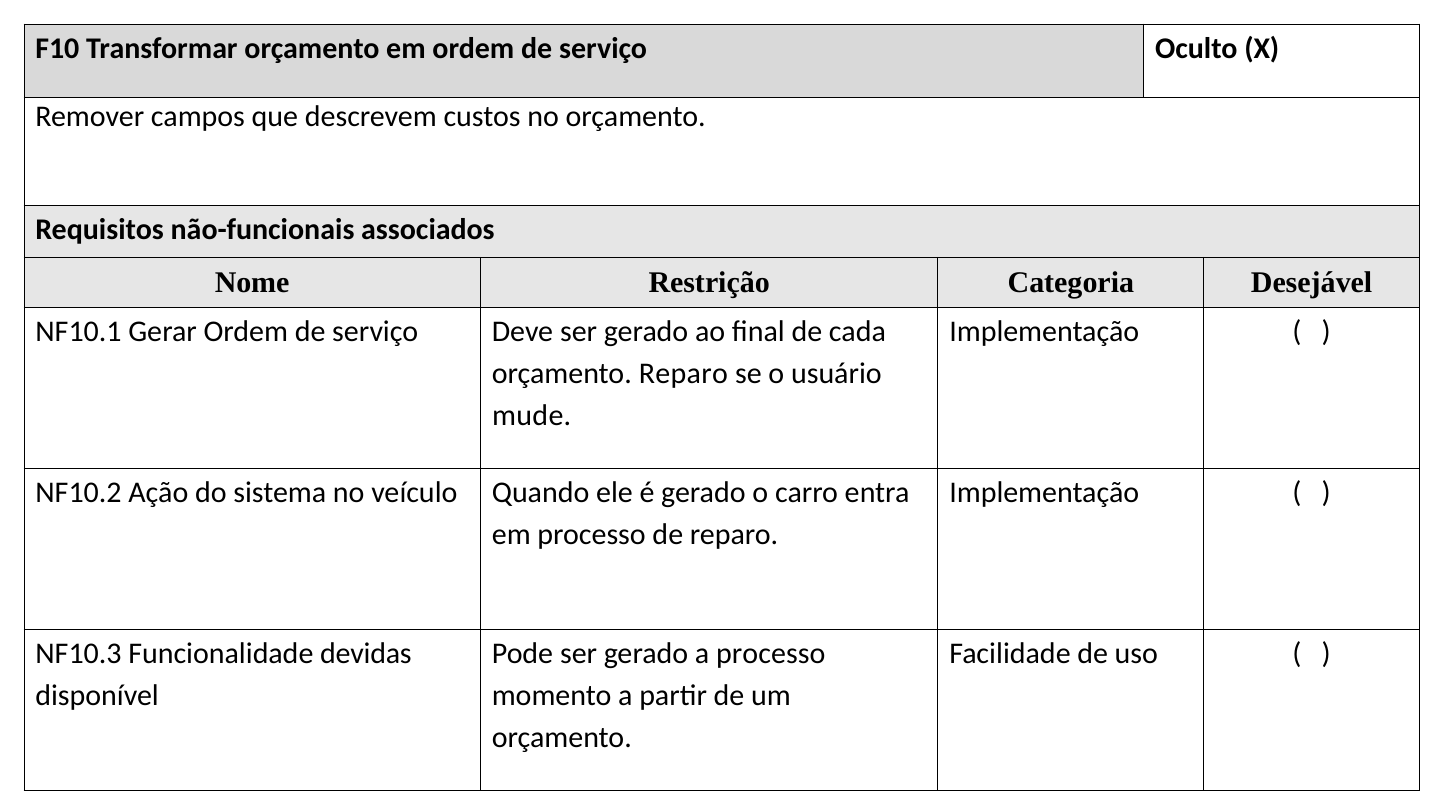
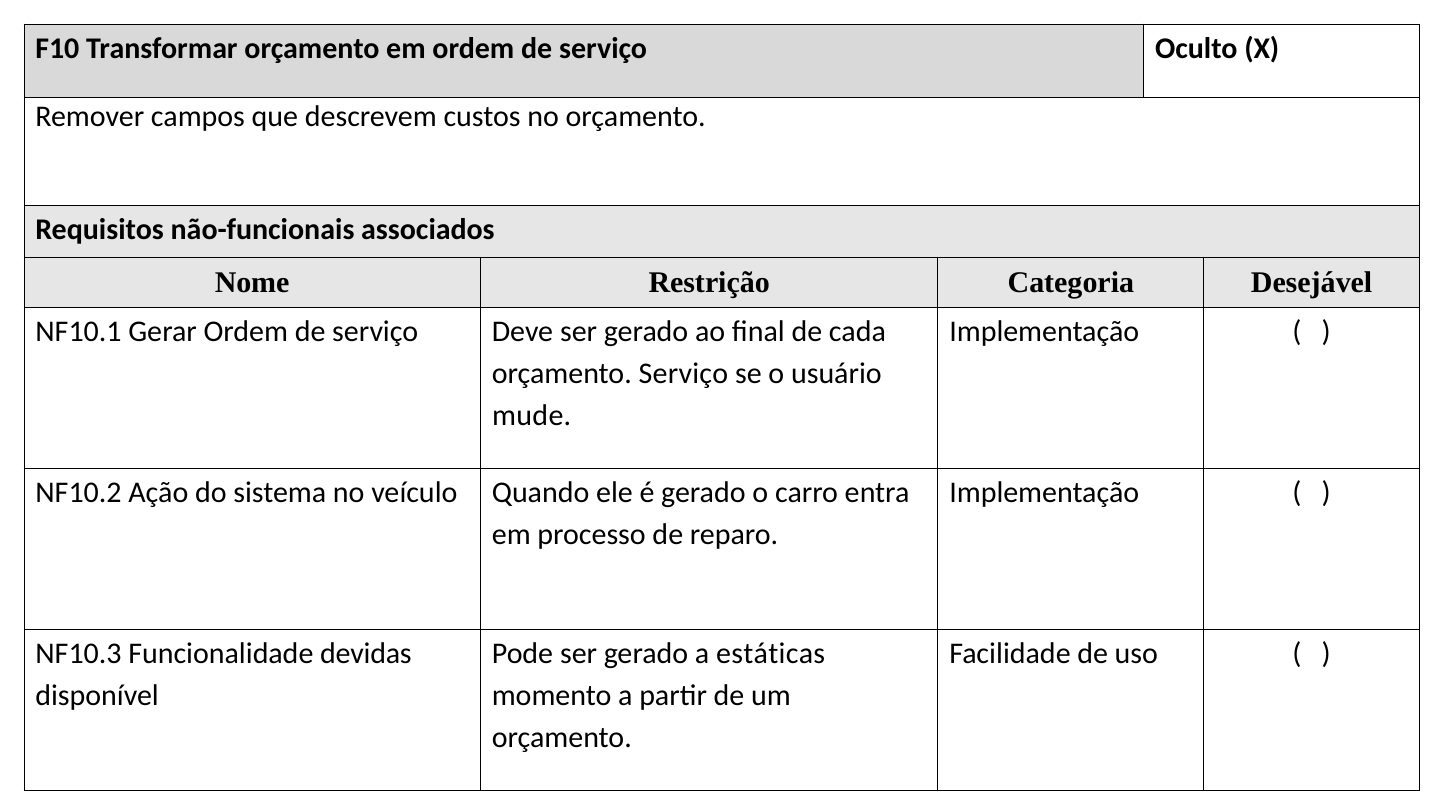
orçamento Reparo: Reparo -> Serviço (683, 374)
a processo: processo -> estáticas (771, 653)
